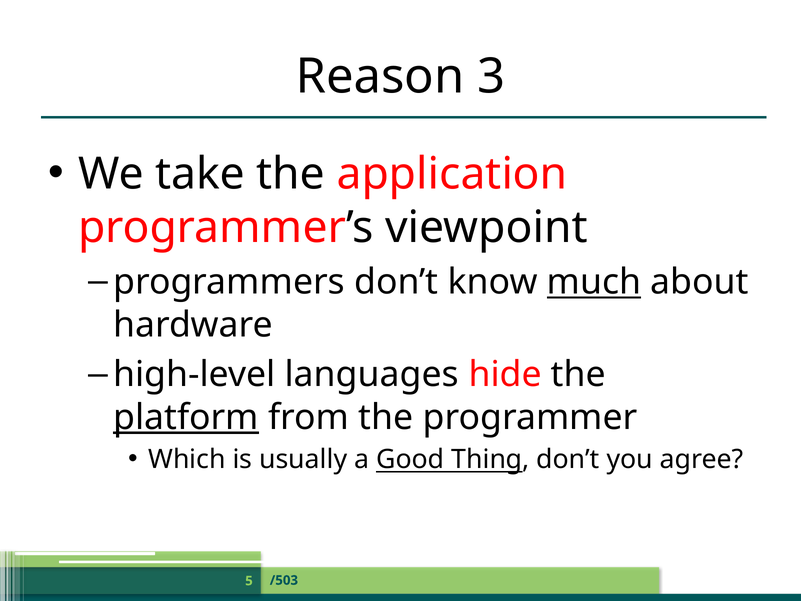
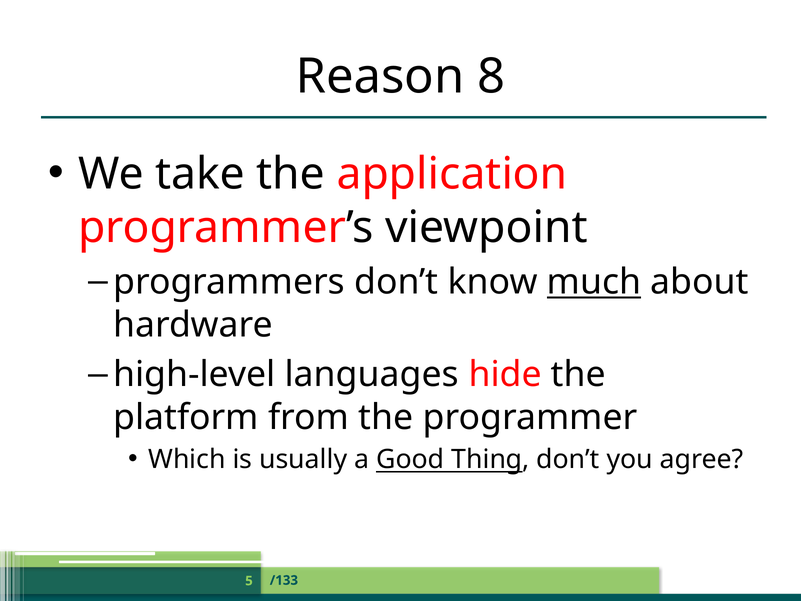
3: 3 -> 8 (491, 77)
platform underline: present -> none (186, 417)
/503: /503 -> /133 (284, 580)
